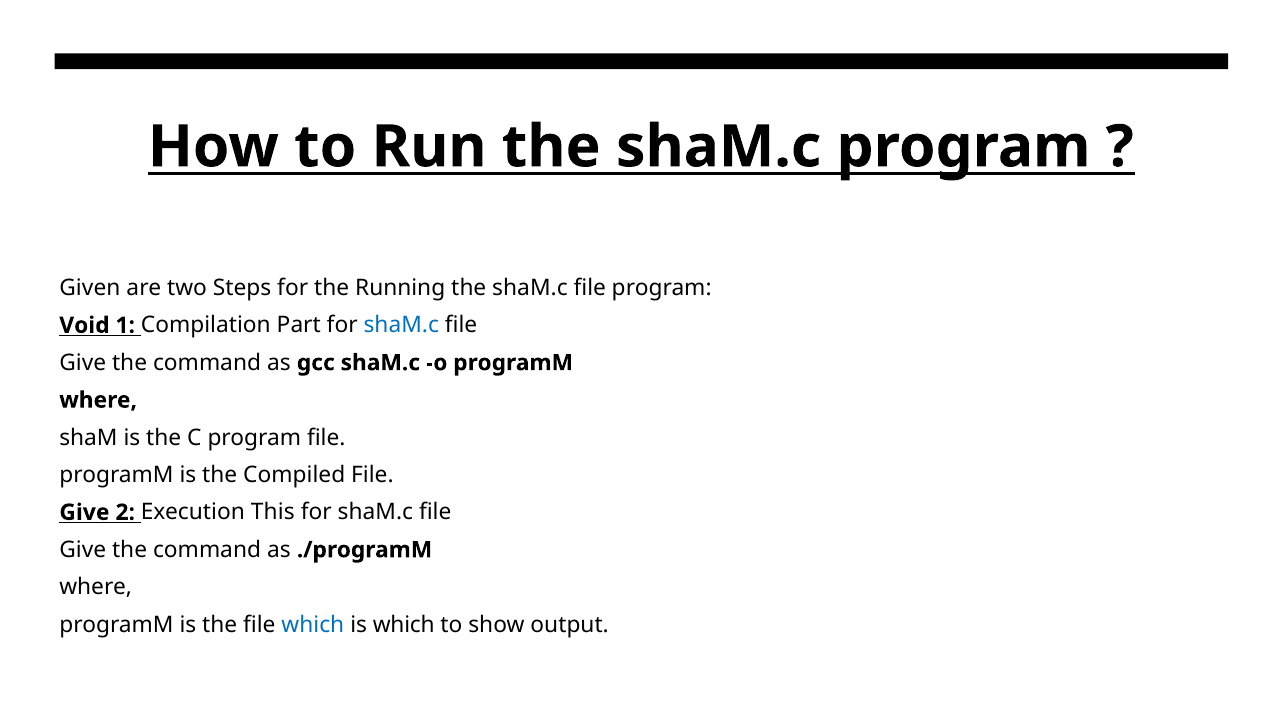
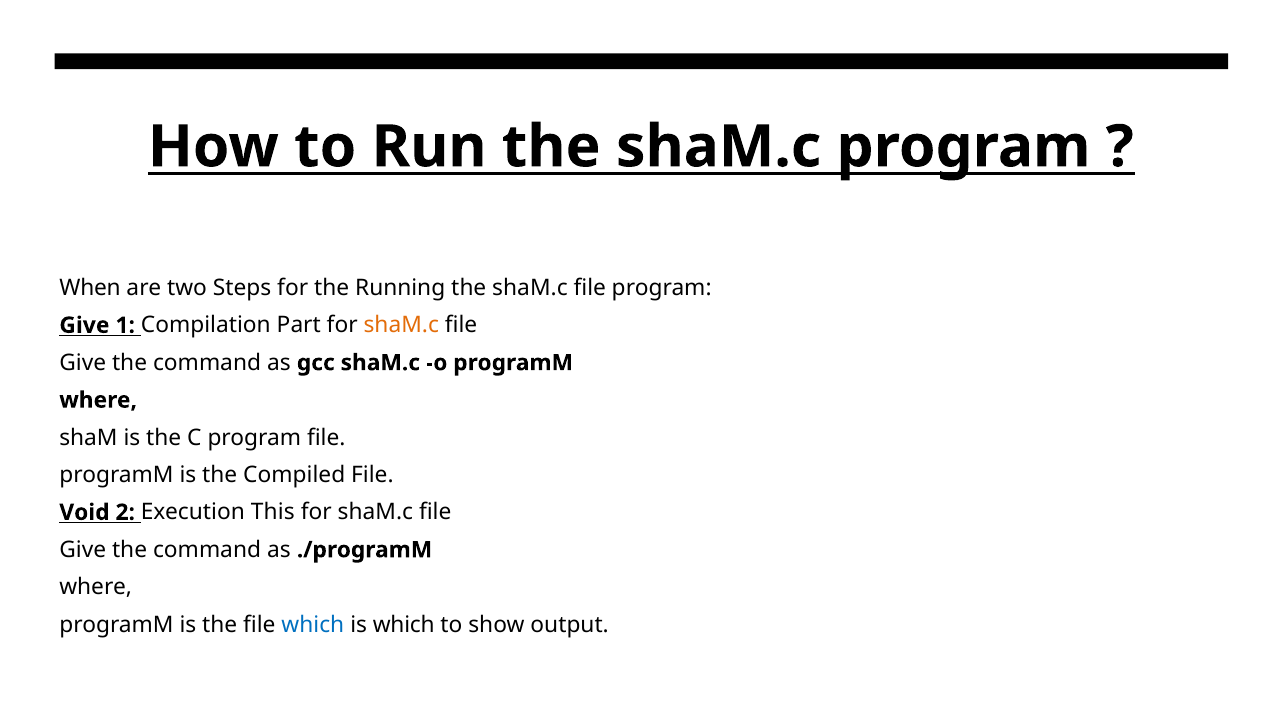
Given: Given -> When (90, 288)
Void: Void -> Give (84, 325)
shaM.c colour: blue -> orange (401, 325)
Give: Give -> Void (84, 512)
